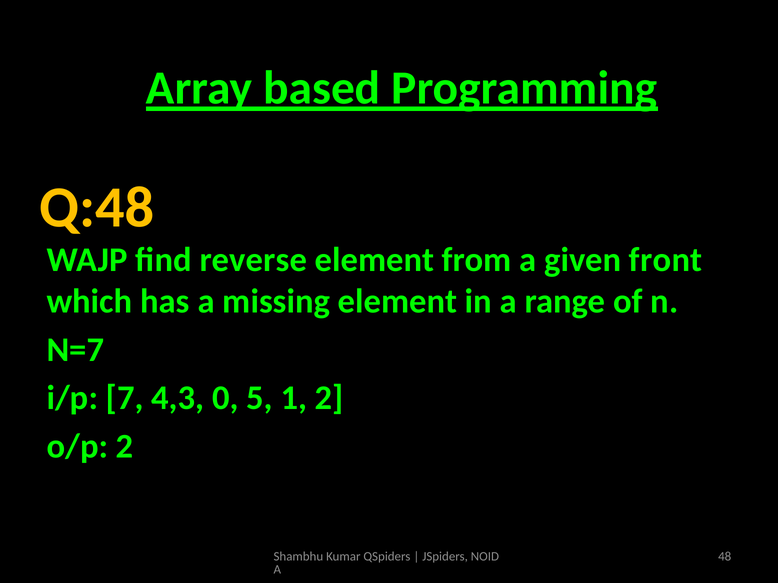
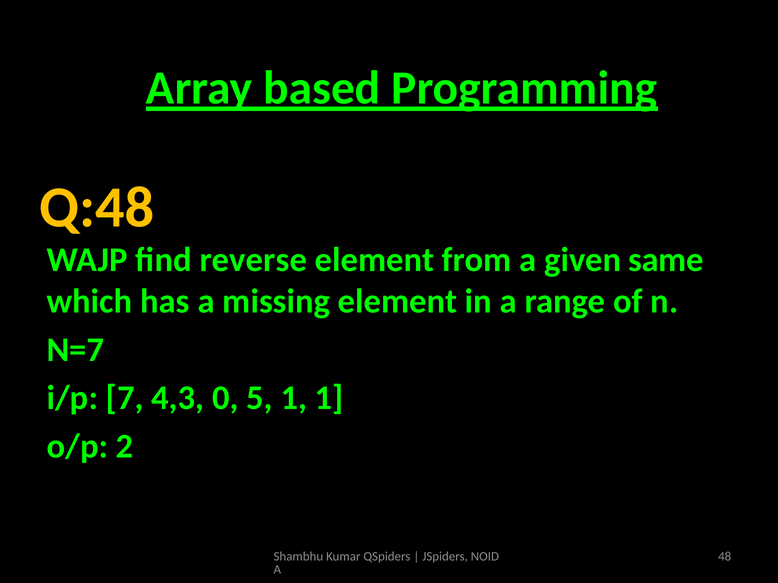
front: front -> same (666, 260)
1 2: 2 -> 1 (329, 398)
